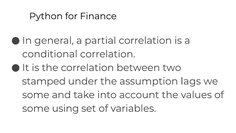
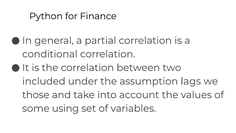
stamped: stamped -> included (44, 81)
some: some -> those (36, 95)
